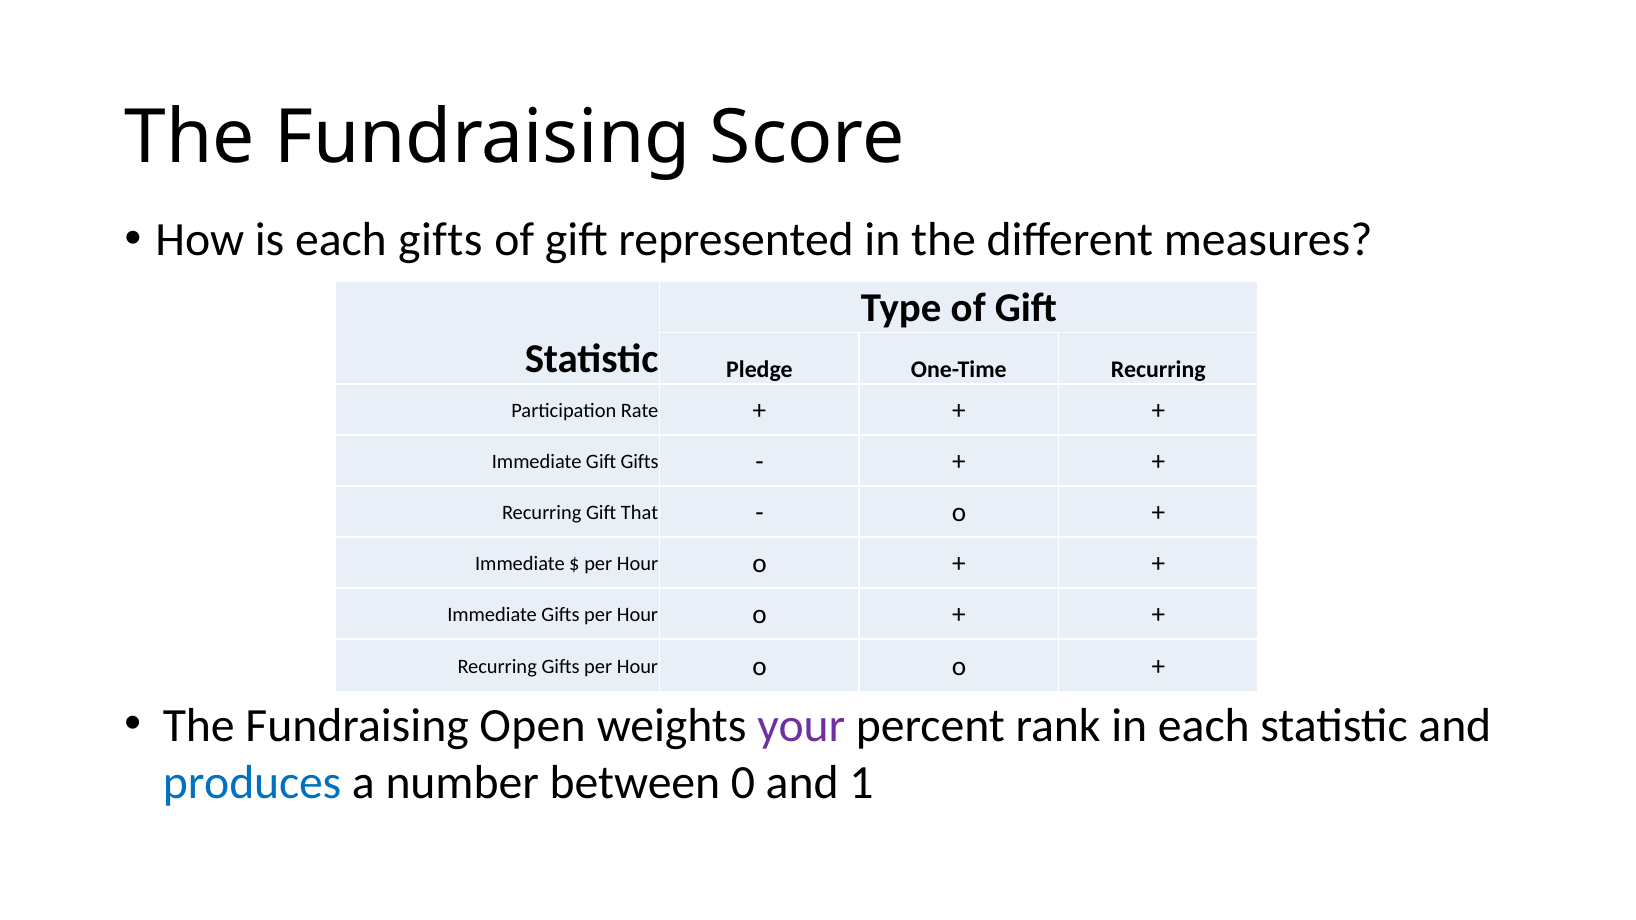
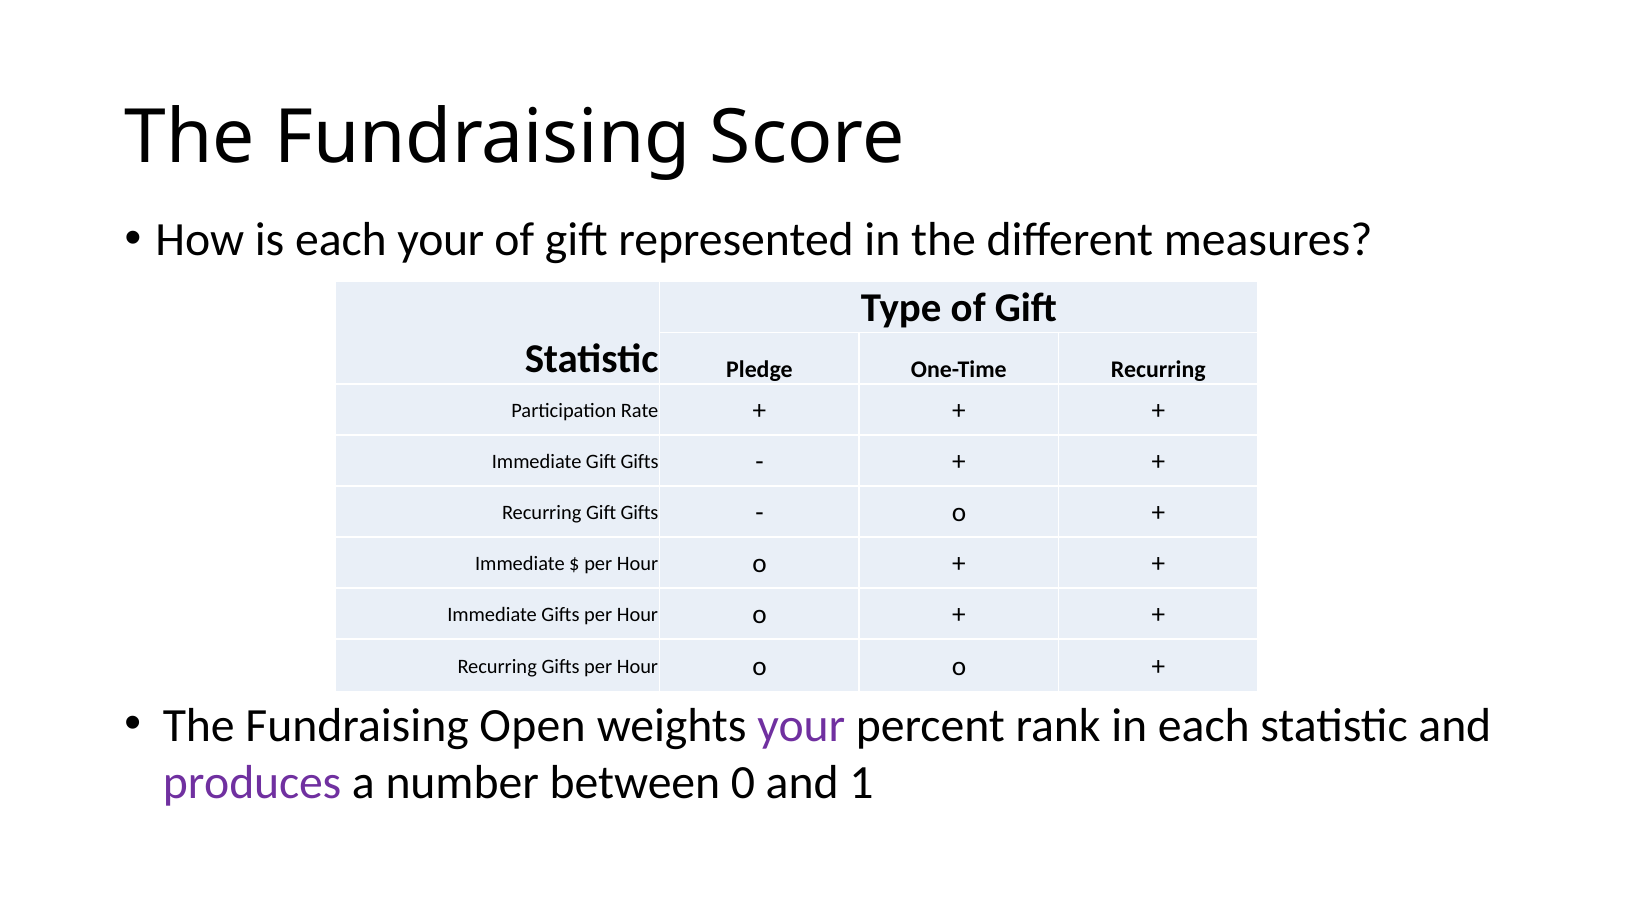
each gifts: gifts -> your (441, 240)
Recurring Gift That: That -> Gifts (640, 513)
produces colour: blue -> purple (252, 783)
